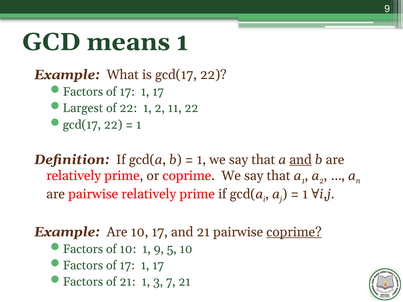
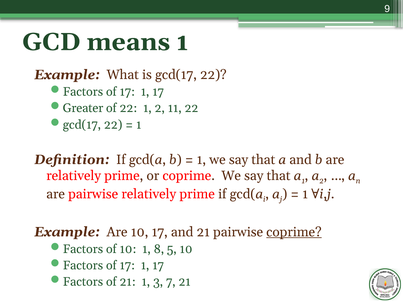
Largest: Largest -> Greater (83, 108)
and underline: present -> none (301, 160)
1 9: 9 -> 8 (159, 249)
